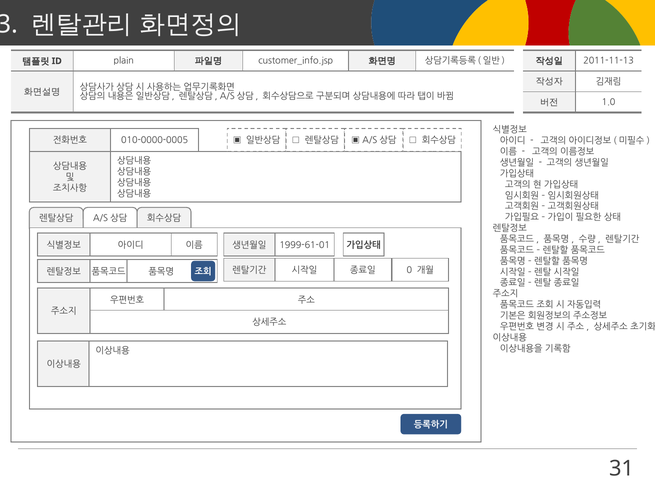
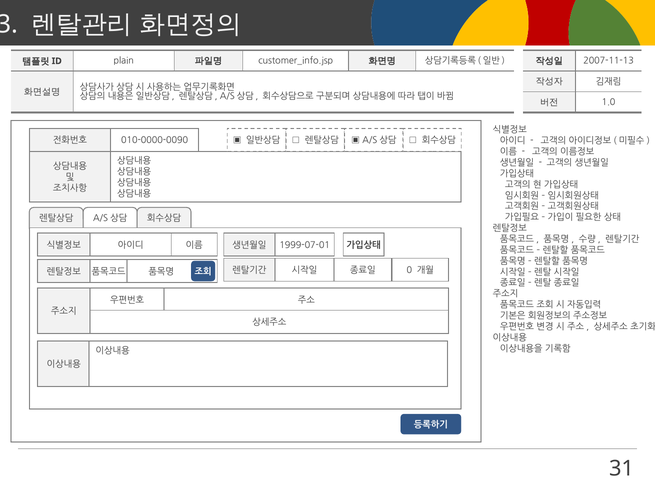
2011-11-13: 2011-11-13 -> 2007-11-13 (609, 61)
010-0000-0005: 010-0000-0005 -> 010-0000-0090 (155, 141)
1999-61-01: 1999-61-01 -> 1999-07-01 (305, 245)
